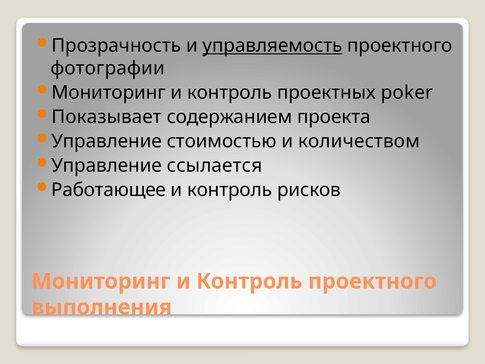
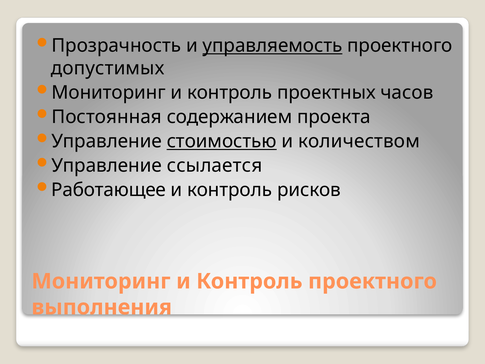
фотографии: фотографии -> допустимых (108, 68)
poker: poker -> часов (407, 93)
Показывает: Показывает -> Постоянная (107, 117)
стоимостью underline: none -> present (222, 141)
